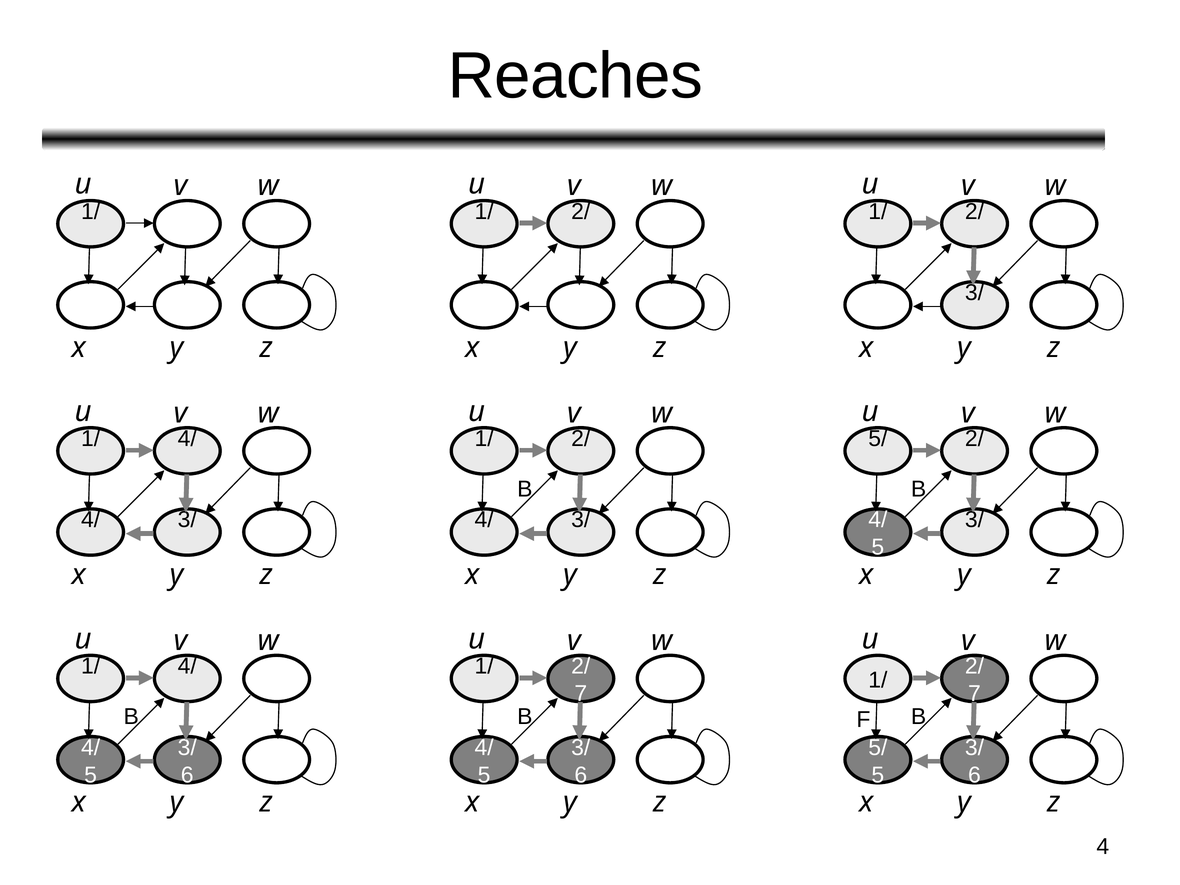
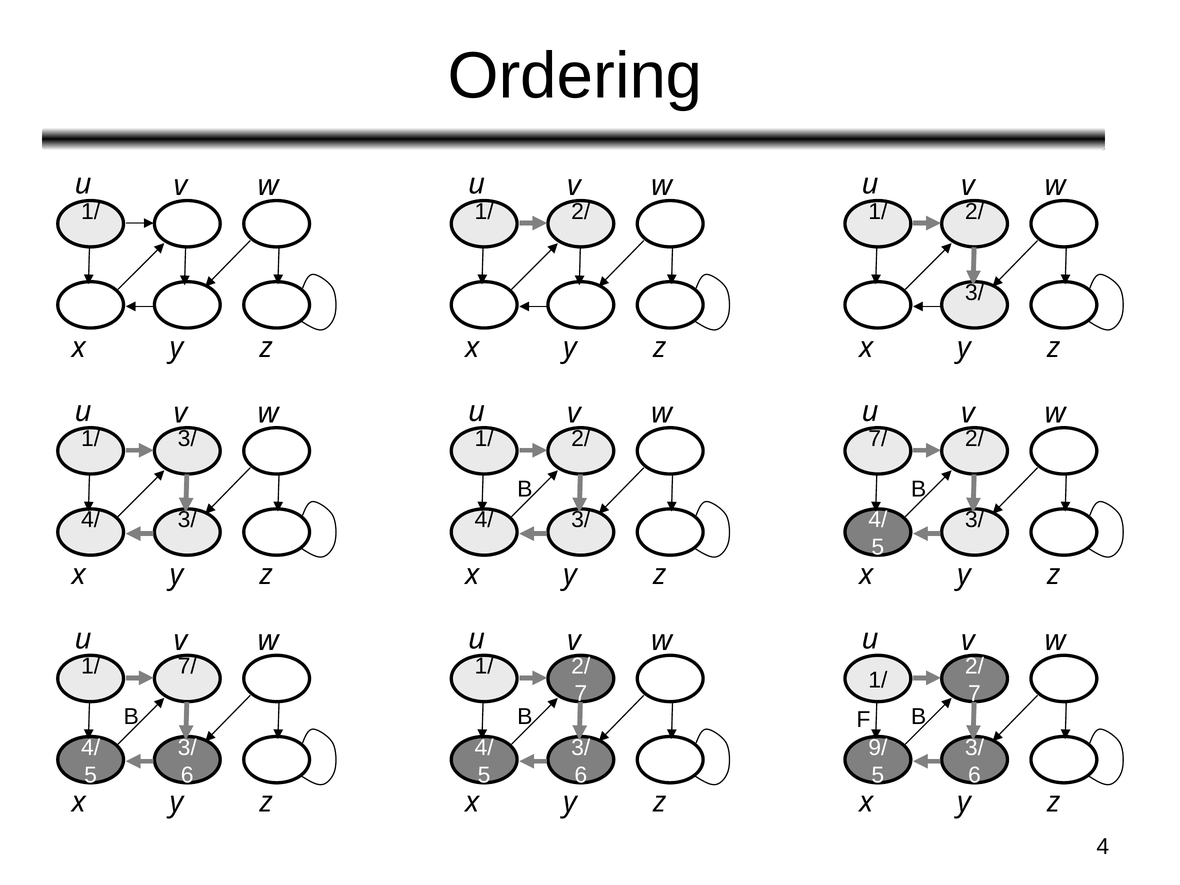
Reaches: Reaches -> Ordering (575, 76)
4/: 4/ -> 3/ (187, 439)
5/: 5/ -> 7/ (878, 439)
4/: 4/ -> 7/ (187, 666)
5/: 5/ -> 9/ (878, 747)
